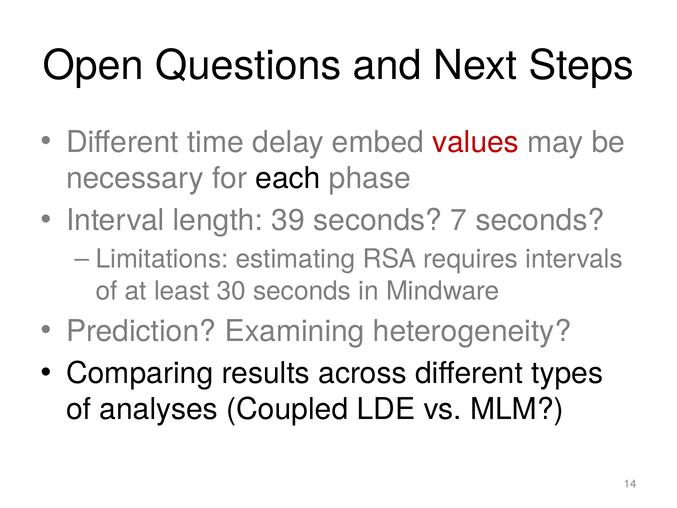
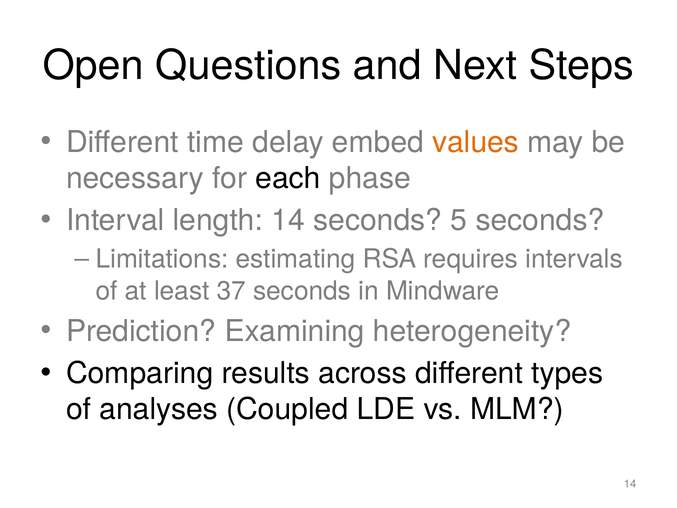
values colour: red -> orange (476, 142)
length 39: 39 -> 14 (288, 220)
7: 7 -> 5 (459, 220)
30: 30 -> 37 (231, 291)
